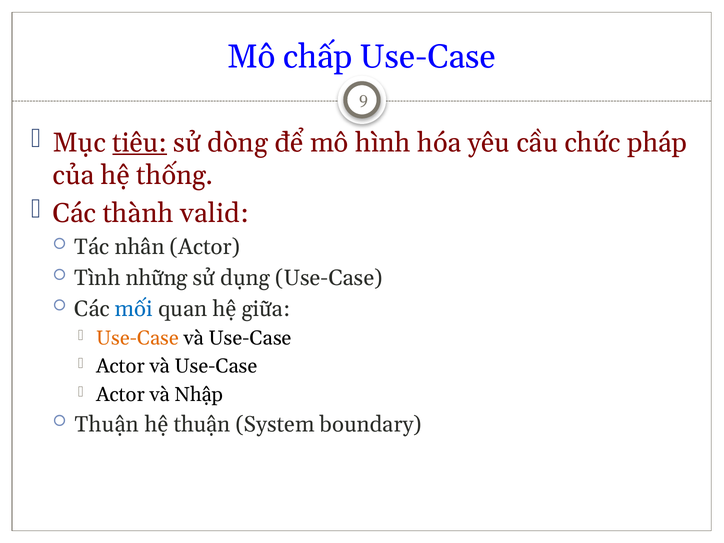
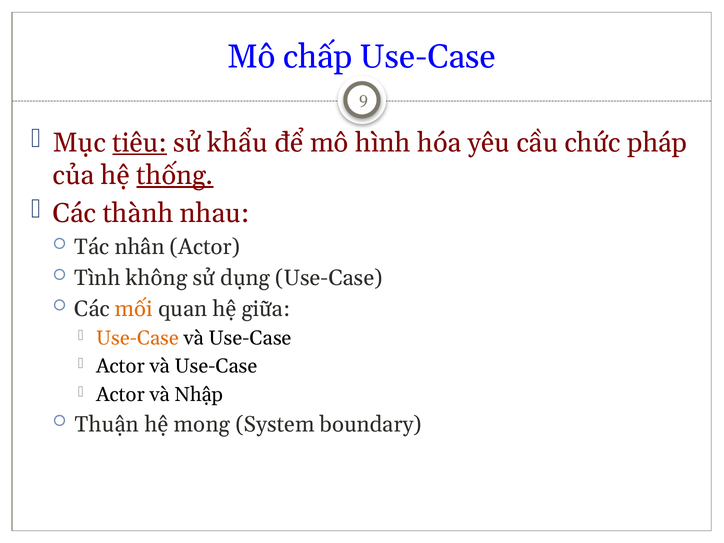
dòng: dòng -> khẩu (238, 143)
thống underline: none -> present (175, 175)
valid: valid -> nhau (215, 213)
những: những -> không (157, 278)
mối colour: blue -> orange (134, 309)
hệ thuận: thuận -> mong (202, 424)
